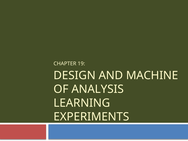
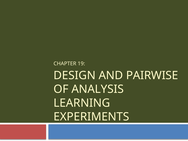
MACHINE: MACHINE -> PAIRWISE (152, 75)
